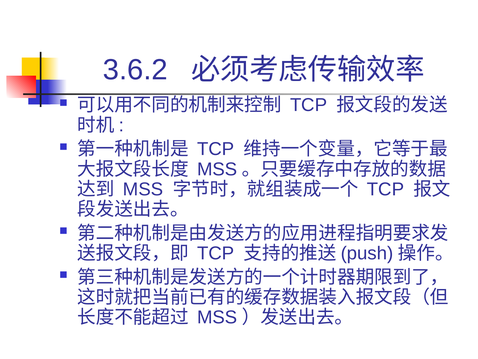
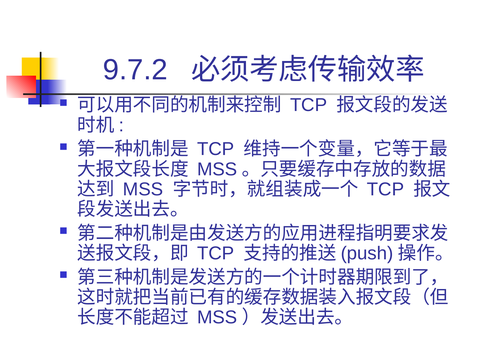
3.6.2: 3.6.2 -> 9.7.2 (135, 70)
